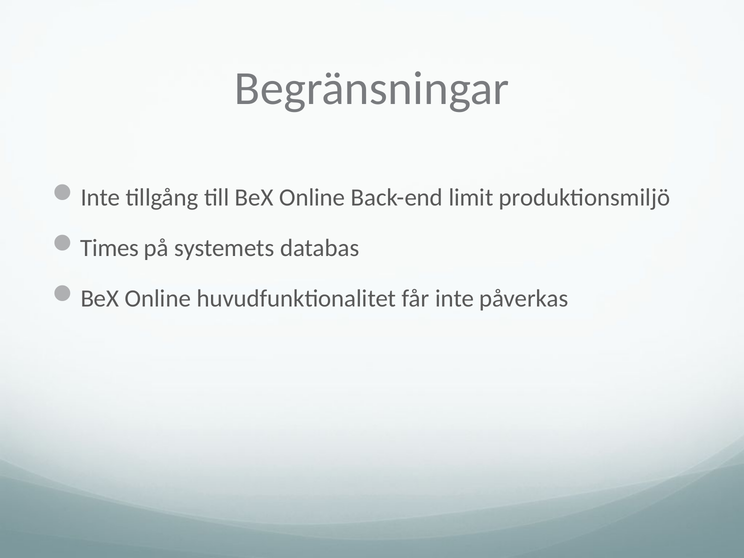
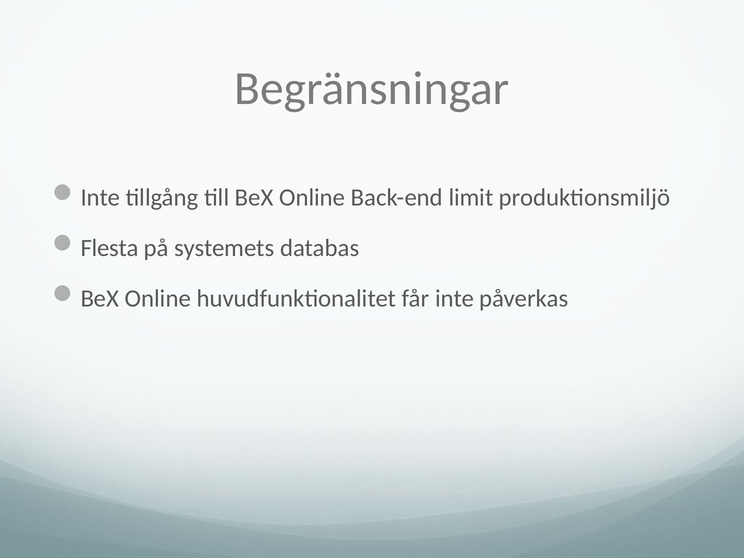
Times: Times -> Flesta (110, 248)
